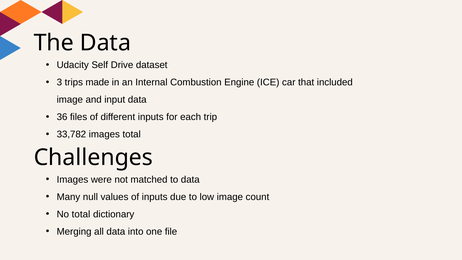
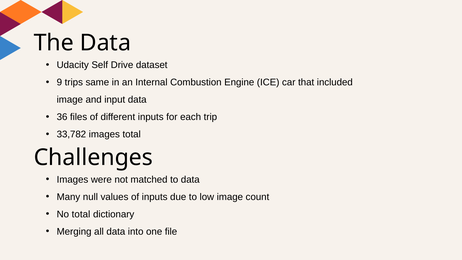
3: 3 -> 9 (59, 82)
made: made -> same (97, 82)
